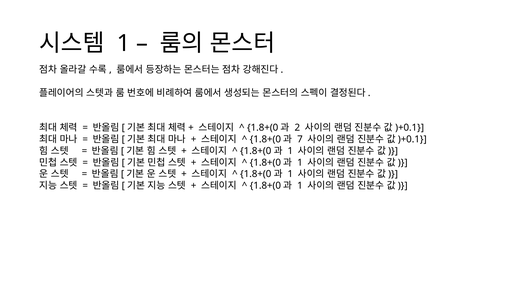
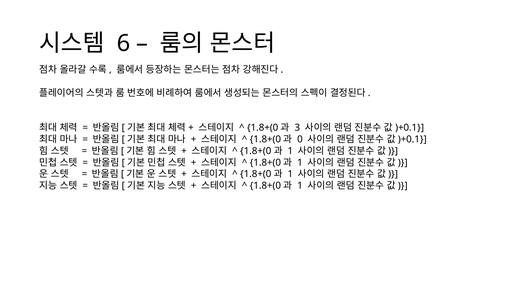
1: 1 -> 6 (123, 43)
2: 2 -> 3 (297, 128)
7: 7 -> 0 (300, 139)
